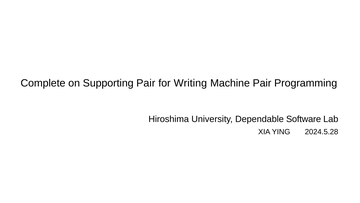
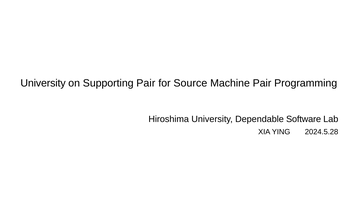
Complete: Complete -> University (43, 83)
Writing: Writing -> Source (190, 83)
